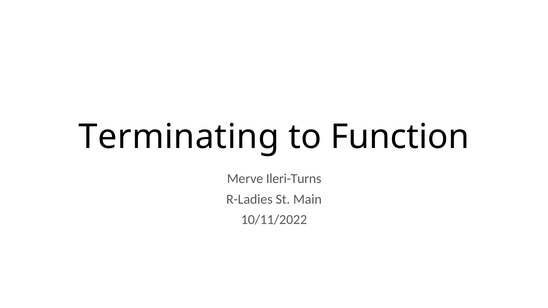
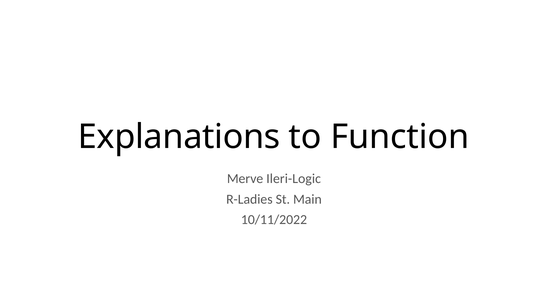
Terminating: Terminating -> Explanations (179, 137)
Ileri-Turns: Ileri-Turns -> Ileri-Logic (294, 179)
